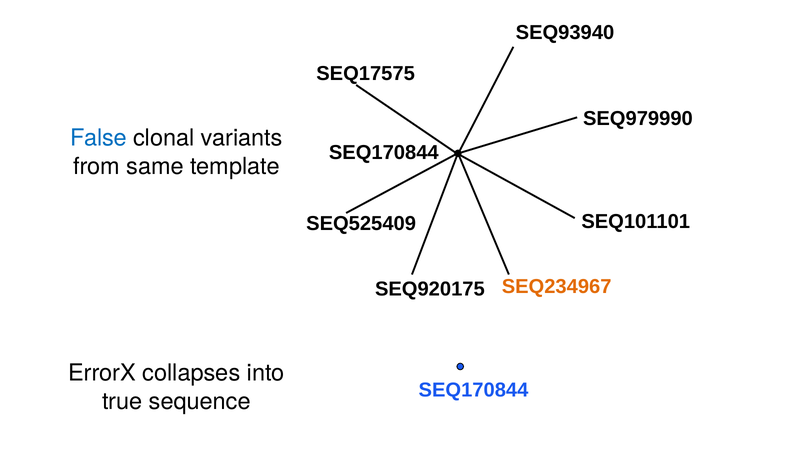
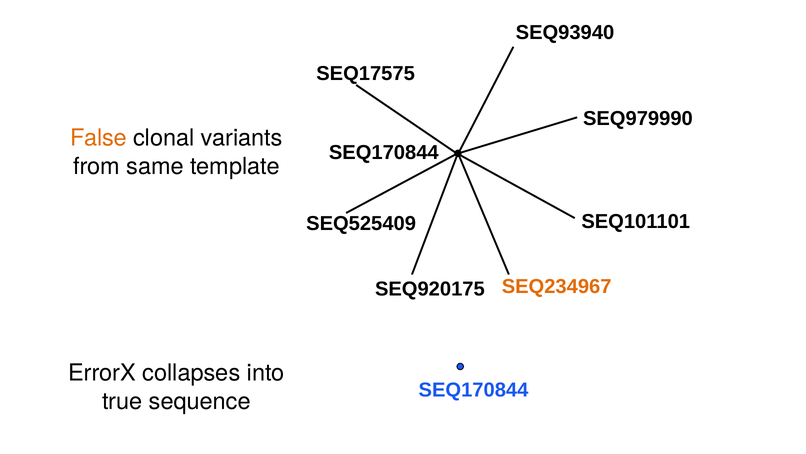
False colour: blue -> orange (99, 138)
